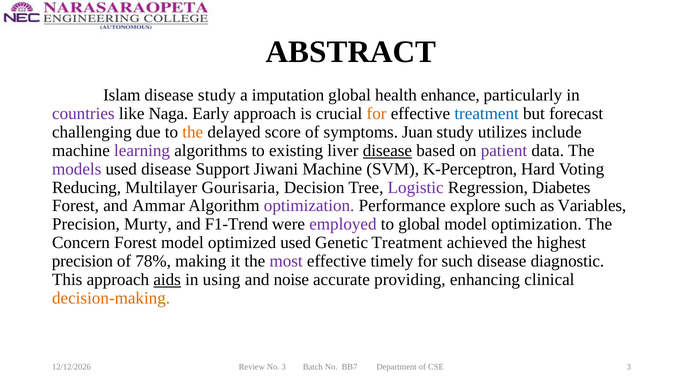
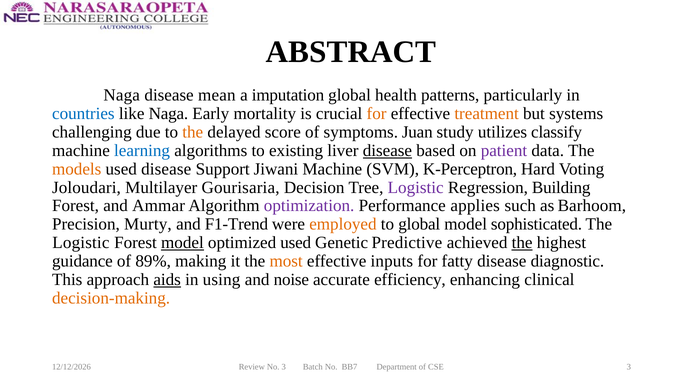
Islam: Islam -> Naga (122, 95)
disease study: study -> mean (217, 95)
enhance: enhance -> patterns (450, 95)
countries colour: purple -> blue (83, 114)
Early approach: approach -> mortality (265, 114)
treatment colour: blue -> orange (487, 114)
forecast: forecast -> systems (576, 114)
include: include -> classify (557, 132)
learning colour: purple -> blue (142, 151)
models colour: purple -> orange (77, 169)
Reducing: Reducing -> Joloudari (86, 188)
Diabetes: Diabetes -> Building (561, 188)
explore: explore -> applies (475, 206)
Variables: Variables -> Barhoom (592, 206)
employed colour: purple -> orange (343, 224)
model optimization: optimization -> sophisticated (537, 224)
Concern: Concern -> Logistic (81, 243)
model underline: none -> present (182, 243)
Genetic Treatment: Treatment -> Predictive (407, 243)
the underline: none -> present (522, 243)
precision: precision -> guidance (82, 261)
78%: 78% -> 89% (153, 261)
most colour: purple -> orange (286, 261)
timely: timely -> inputs (392, 261)
for such: such -> fatty (457, 261)
providing: providing -> efficiency (410, 280)
